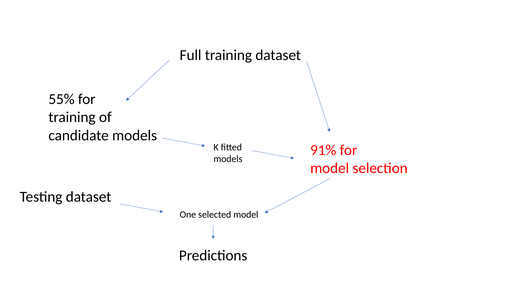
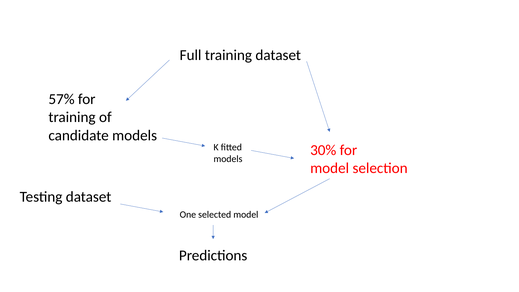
55%: 55% -> 57% (62, 99)
91%: 91% -> 30% (323, 150)
